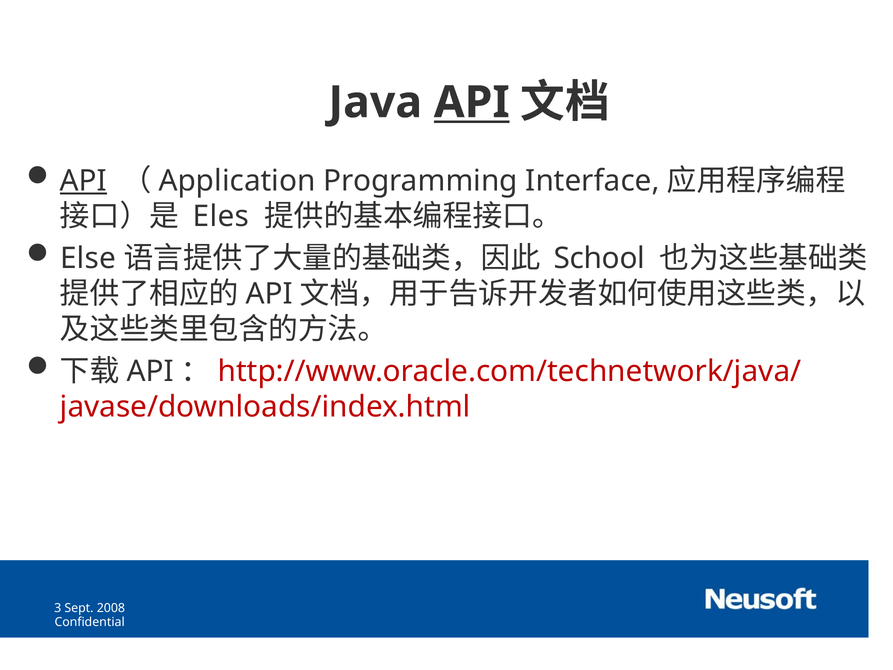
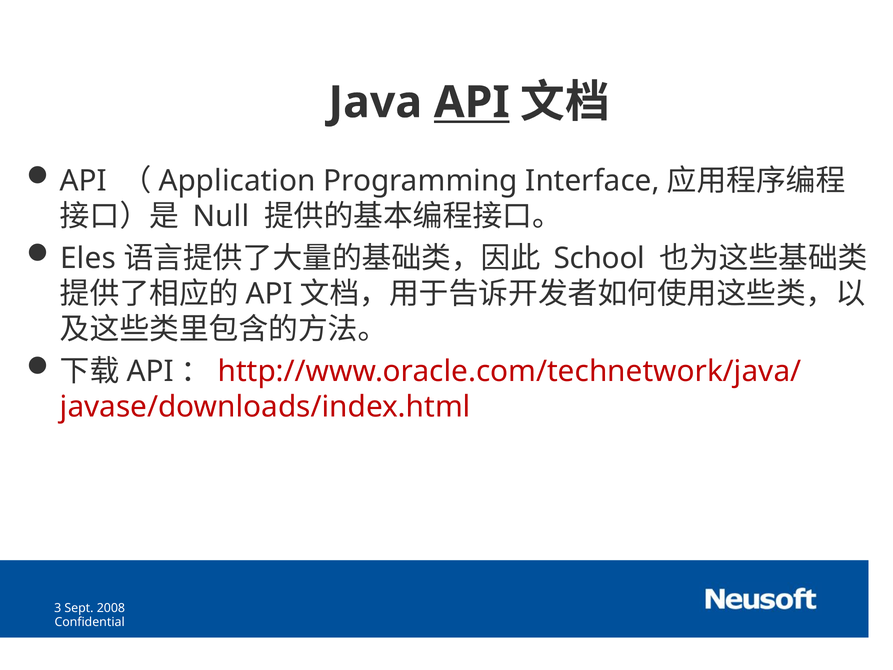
API underline: present -> none (84, 181)
Eles: Eles -> Null (221, 216)
Else: Else -> Eles (88, 258)
